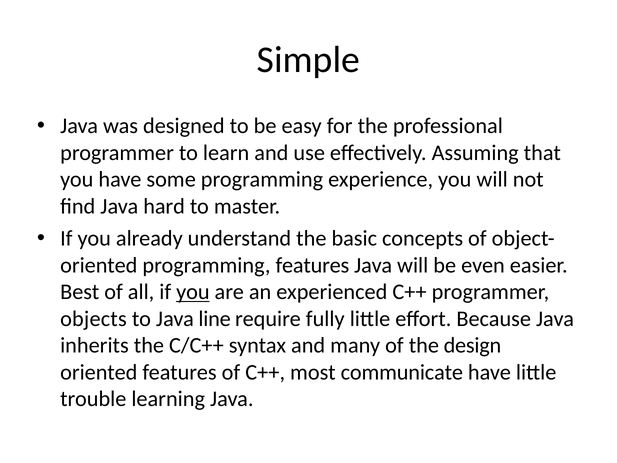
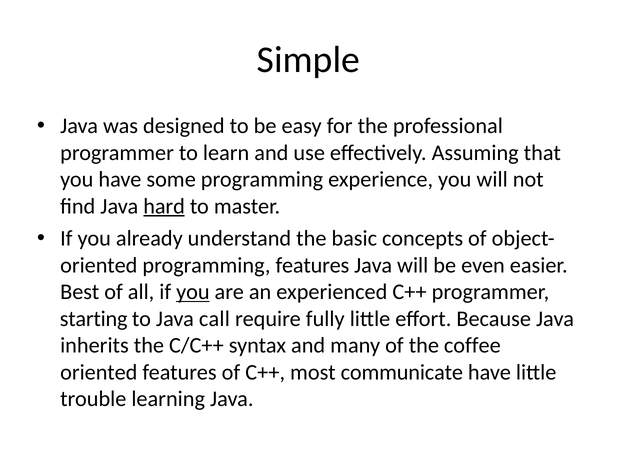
hard underline: none -> present (164, 206)
objects: objects -> starting (94, 319)
line: line -> call (214, 319)
design: design -> coffee (472, 345)
